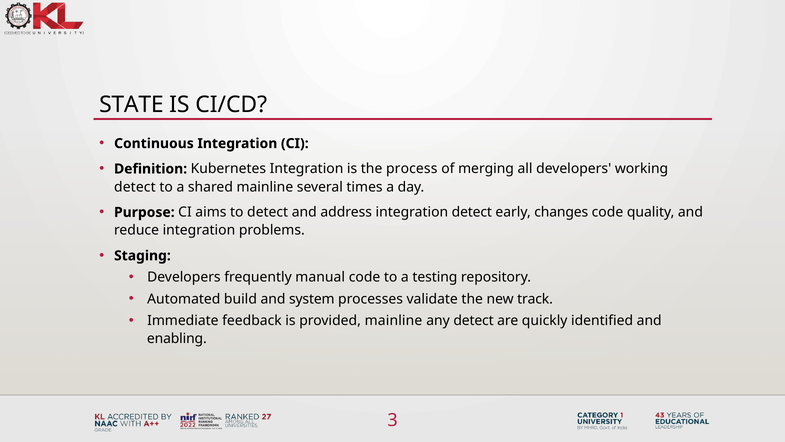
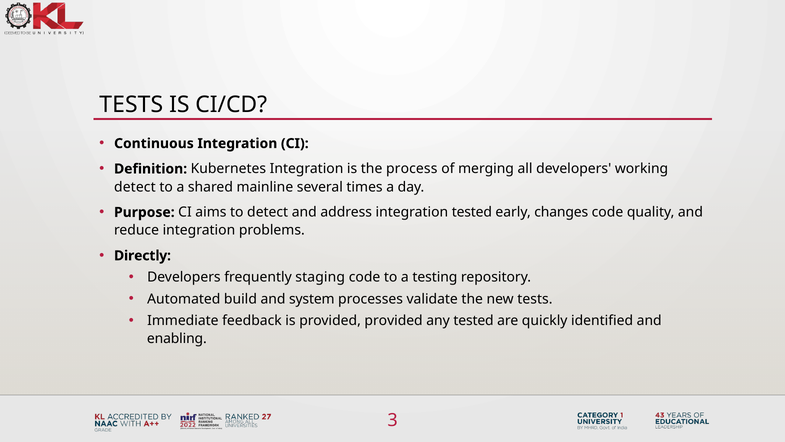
STATE: STATE -> TESTS (131, 105)
integration detect: detect -> tested (472, 212)
Staging: Staging -> Directly (142, 255)
manual: manual -> staging (320, 277)
new track: track -> tests (535, 299)
provided mainline: mainline -> provided (394, 320)
any detect: detect -> tested (474, 320)
